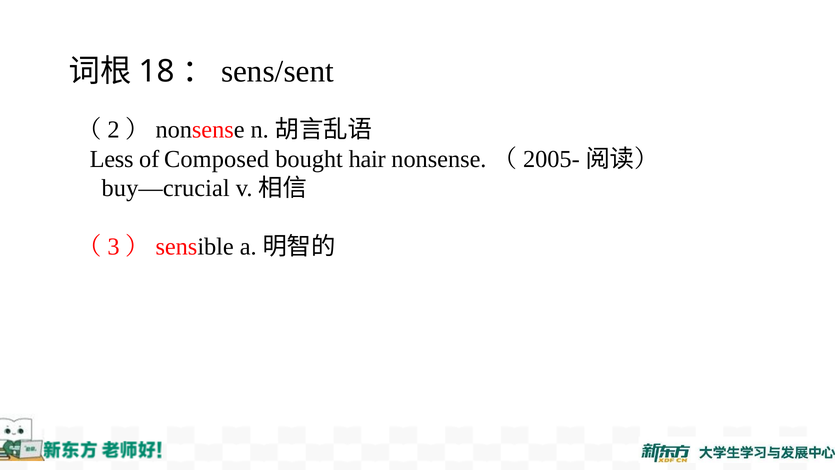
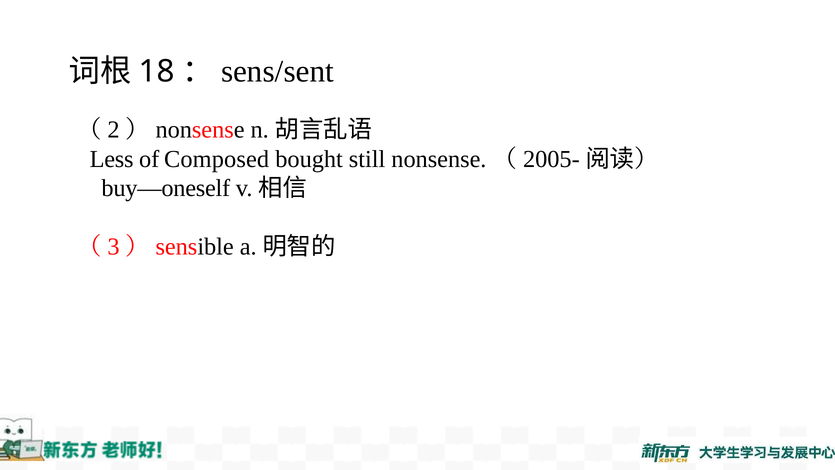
hair: hair -> still (367, 159)
buy—crucial: buy—crucial -> buy—oneself (166, 188)
